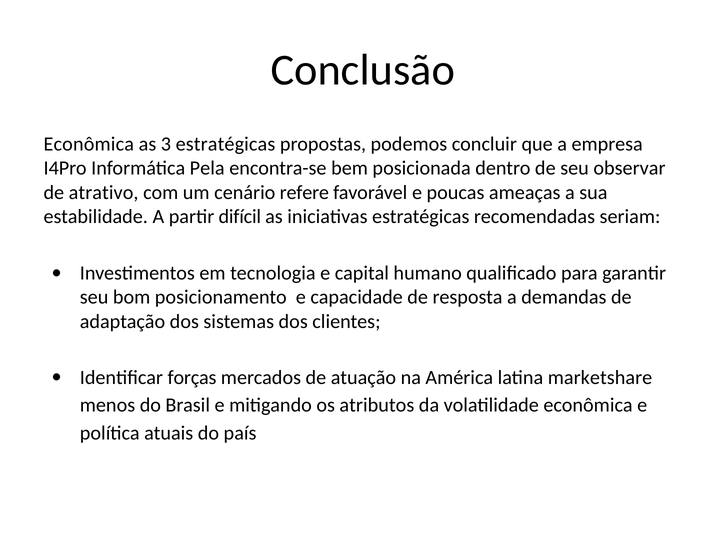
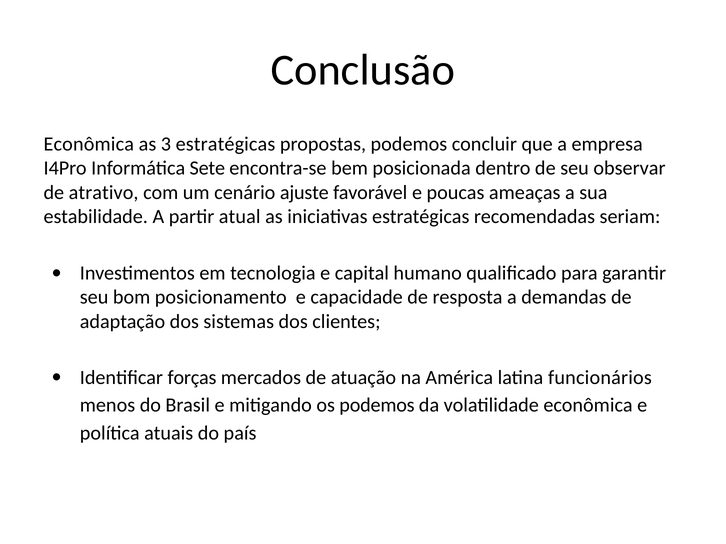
Pela: Pela -> Sete (207, 168)
refere: refere -> ajuste (304, 193)
difícil: difícil -> atual (240, 217)
marketshare: marketshare -> funcionários (600, 378)
os atributos: atributos -> podemos (377, 406)
